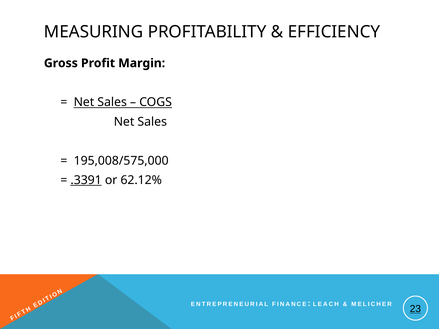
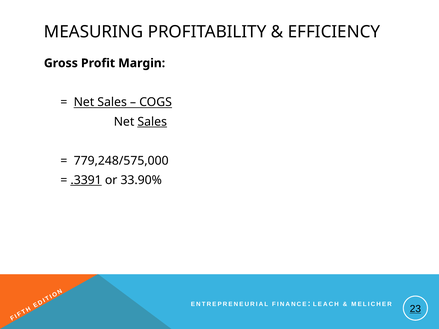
Sales underline: none -> present (152, 122)
195,008/575,000: 195,008/575,000 -> 779,248/575,000 (121, 161)
62.12%: 62.12% -> 33.90% (141, 180)
